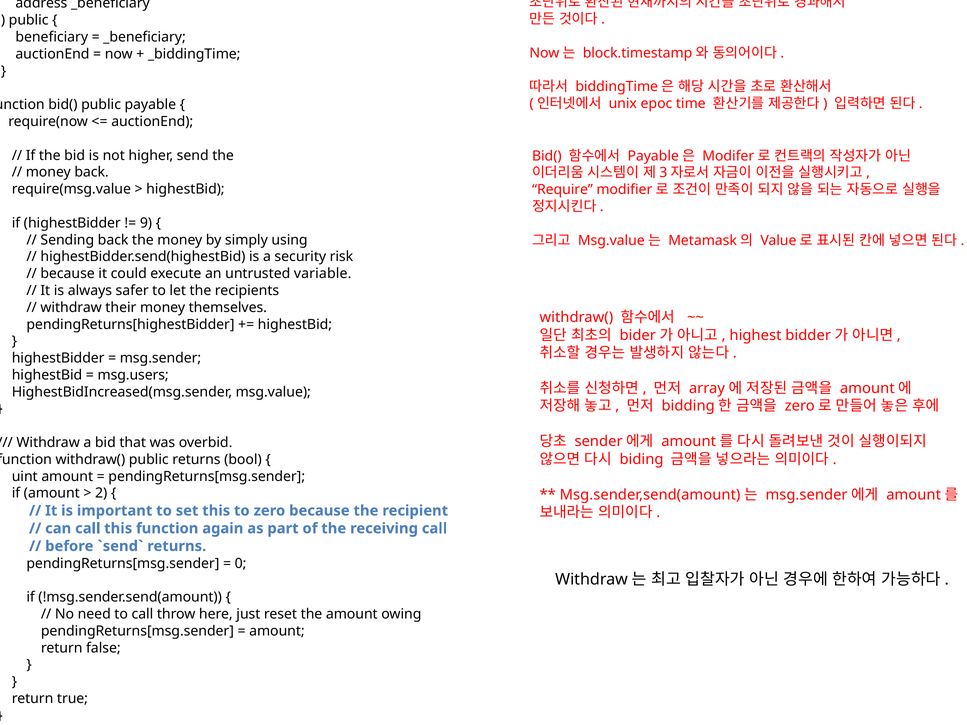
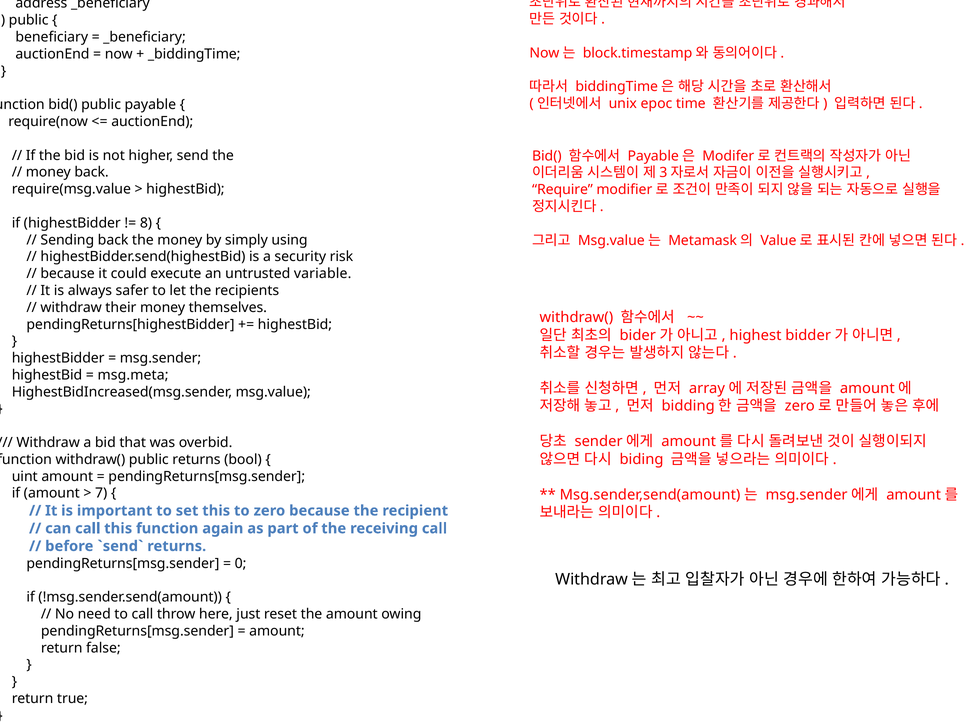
9: 9 -> 8 (146, 223)
msg.users: msg.users -> msg.meta (133, 375)
2: 2 -> 7 (101, 494)
